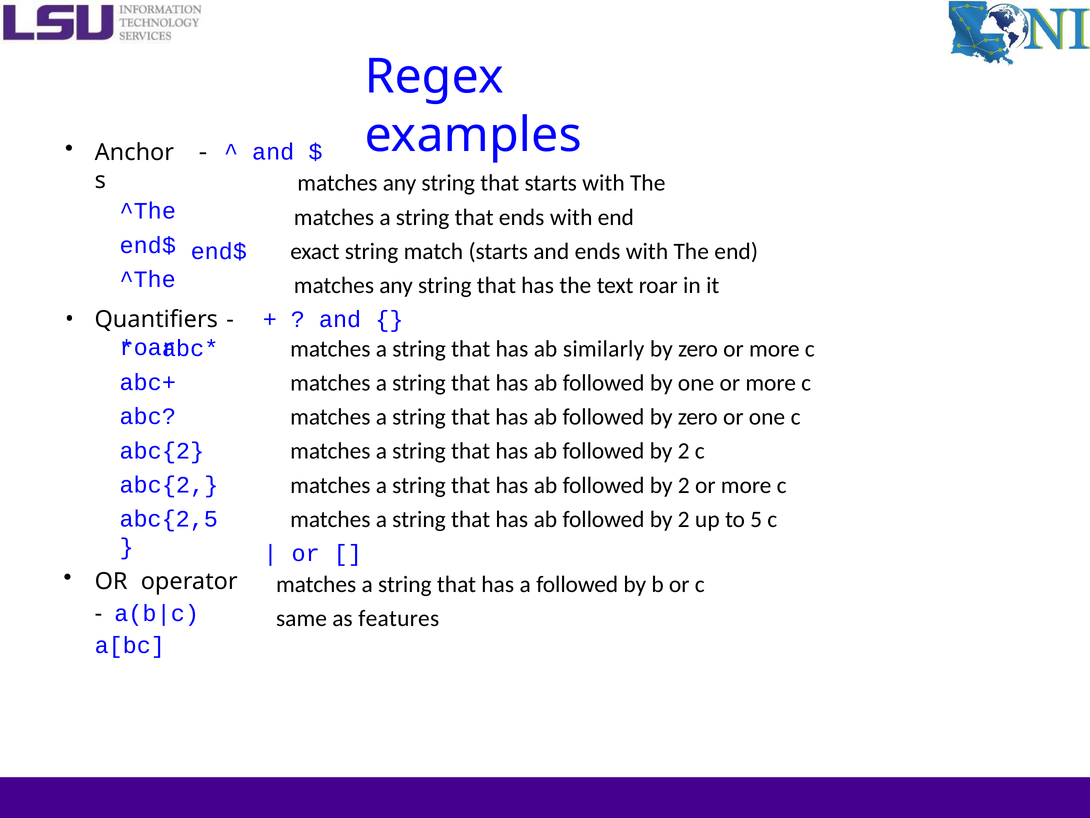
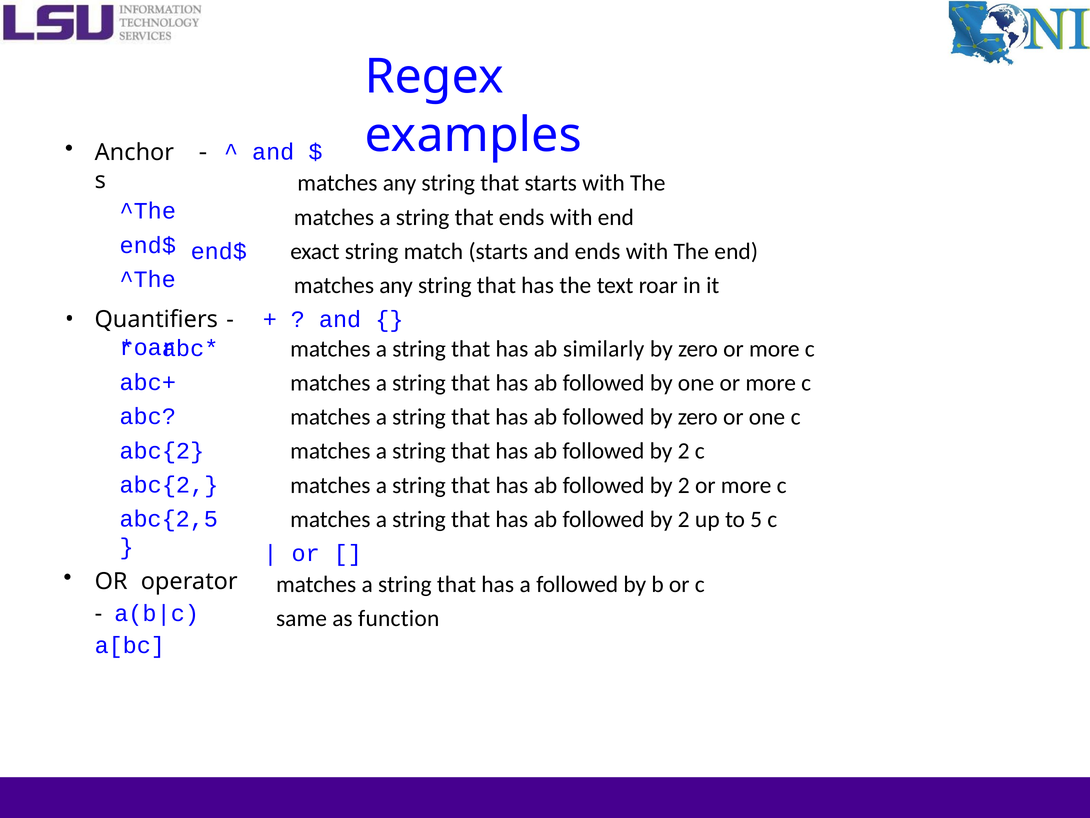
features: features -> function (399, 618)
